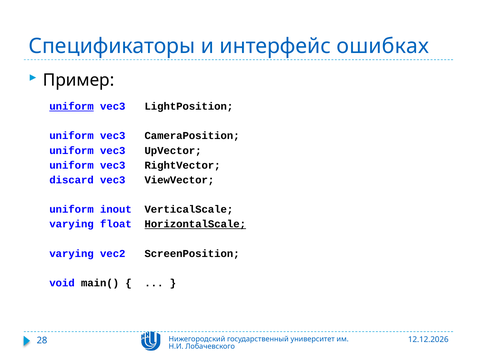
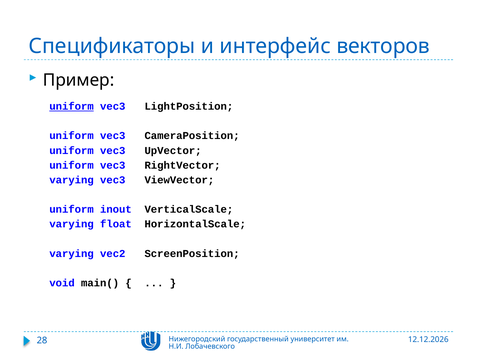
ошибках: ошибках -> векторов (383, 46)
discard: discard -> varying (72, 180)
HorizontalScale underline: present -> none (195, 224)
